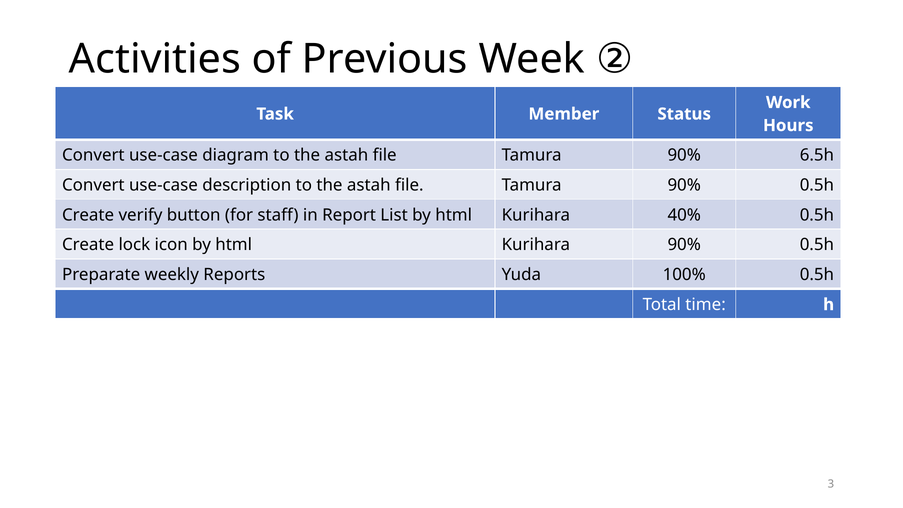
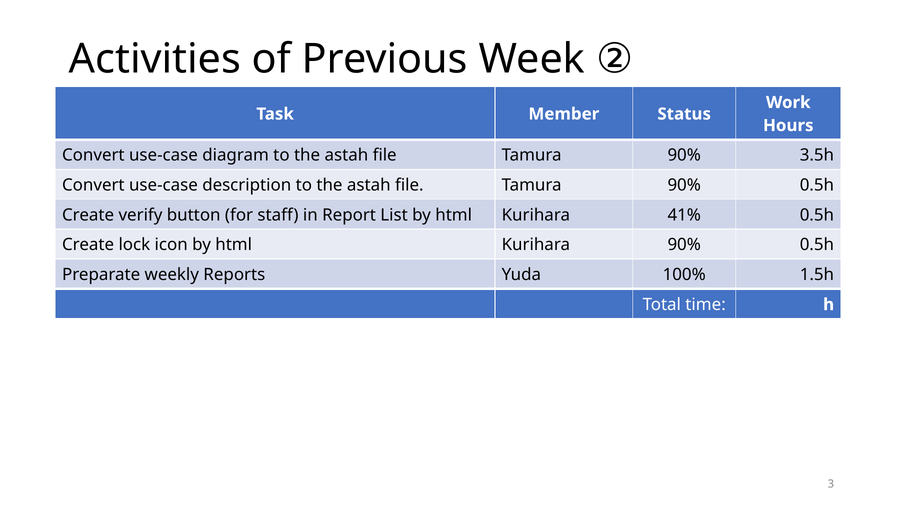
6.5h: 6.5h -> 3.5h (817, 155)
40%: 40% -> 41% (684, 215)
100% 0.5h: 0.5h -> 1.5h (817, 275)
